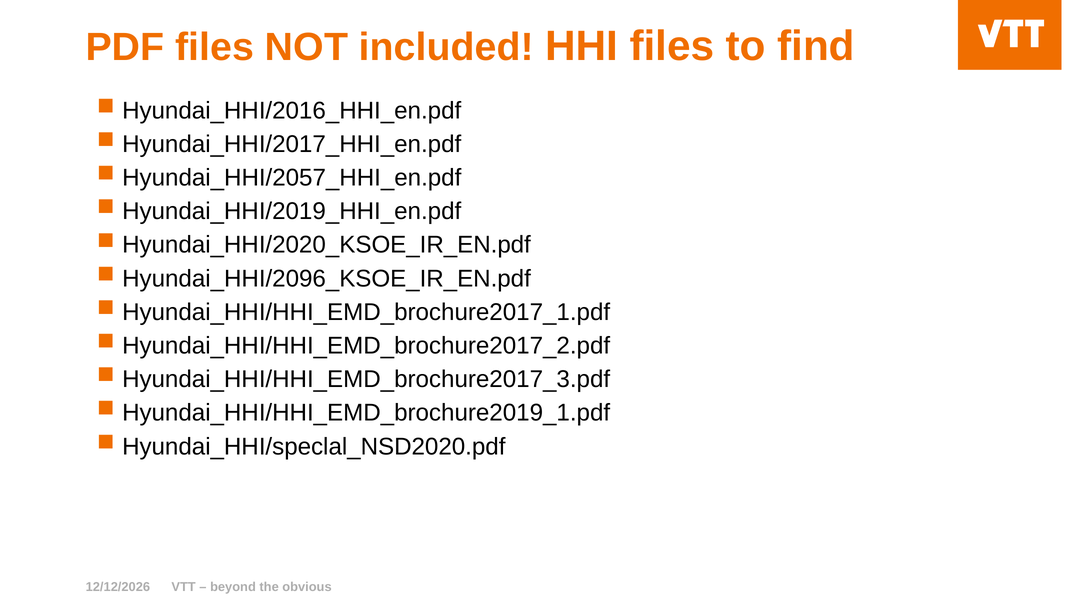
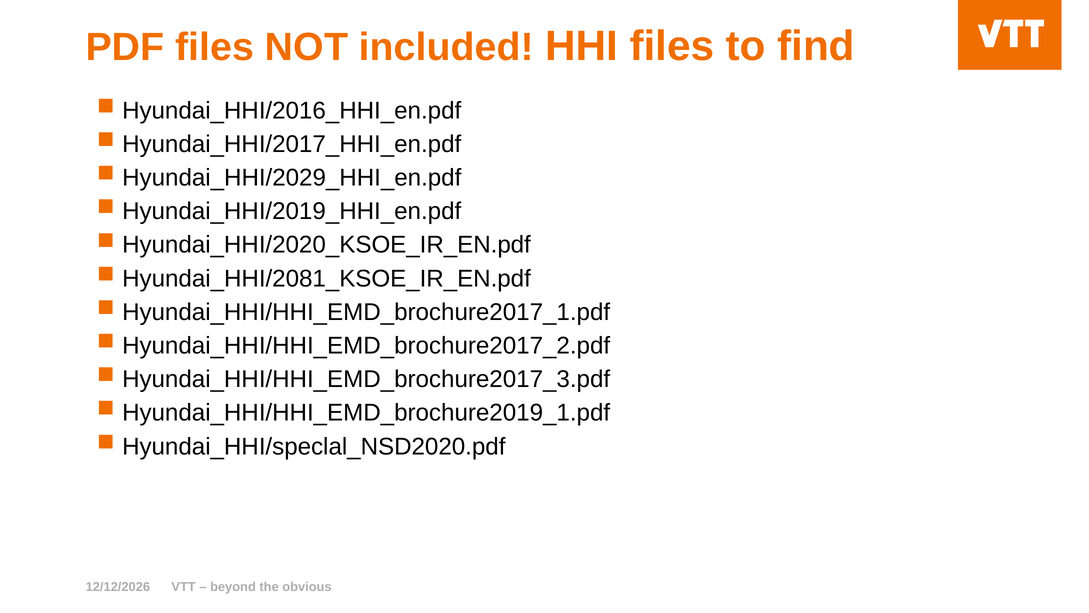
Hyundai_HHI/2057_HHI_en.pdf: Hyundai_HHI/2057_HHI_en.pdf -> Hyundai_HHI/2029_HHI_en.pdf (292, 178)
Hyundai_HHI/2096_KSOE_IR_EN.pdf: Hyundai_HHI/2096_KSOE_IR_EN.pdf -> Hyundai_HHI/2081_KSOE_IR_EN.pdf (327, 278)
